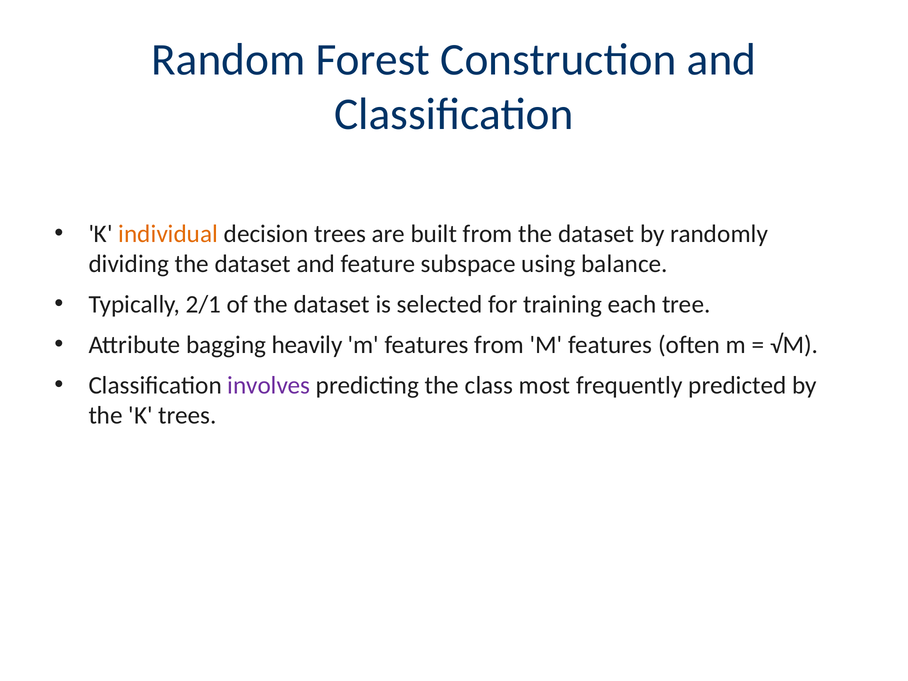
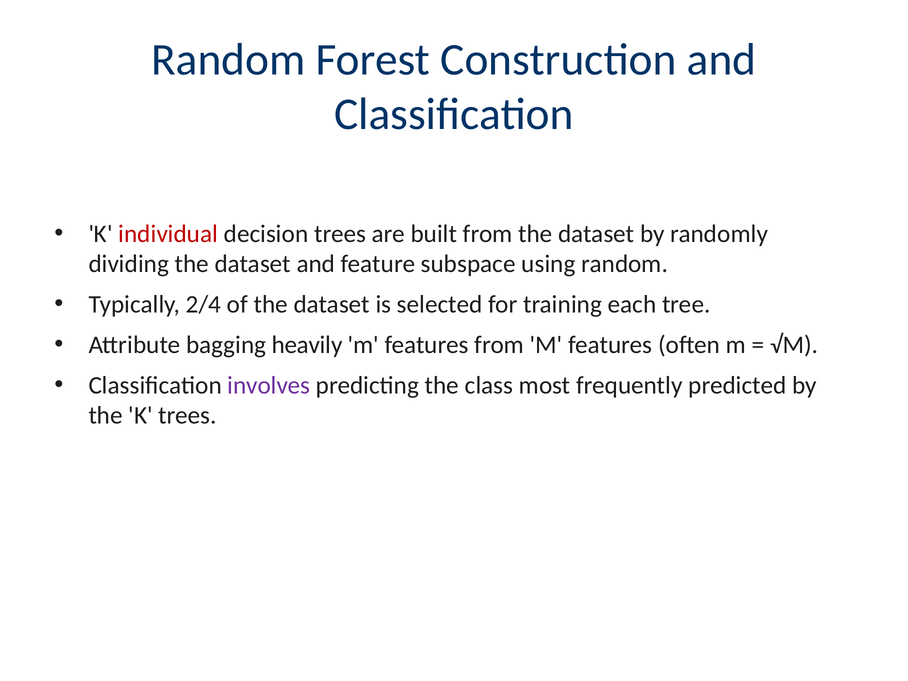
individual colour: orange -> red (168, 234)
using balance: balance -> random (625, 264)
2/1: 2/1 -> 2/4 (204, 304)
